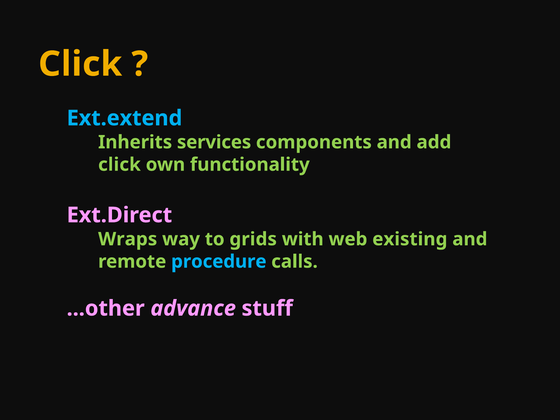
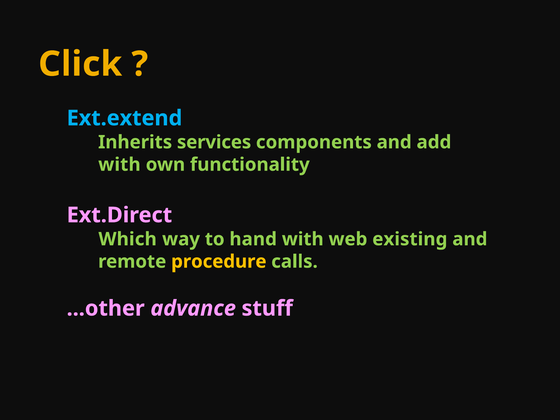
click: click -> with (119, 165)
Wraps: Wraps -> Which (128, 239)
grids: grids -> hand (253, 239)
procedure colour: light blue -> yellow (219, 262)
